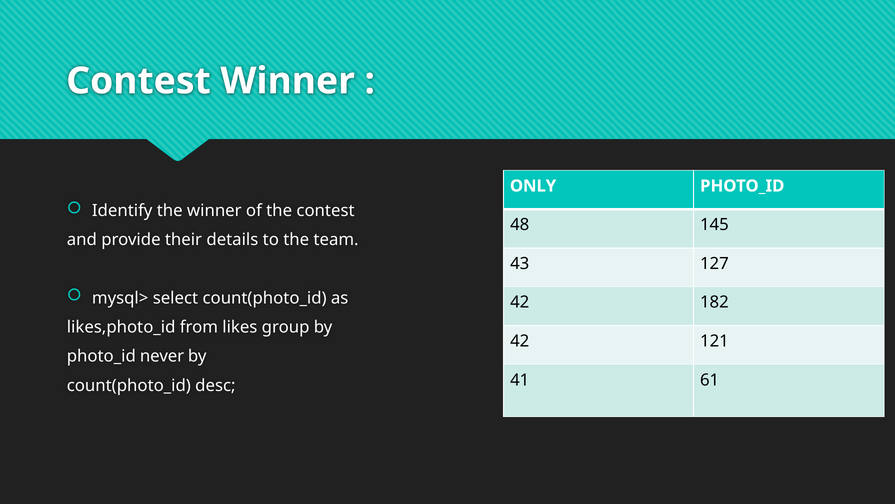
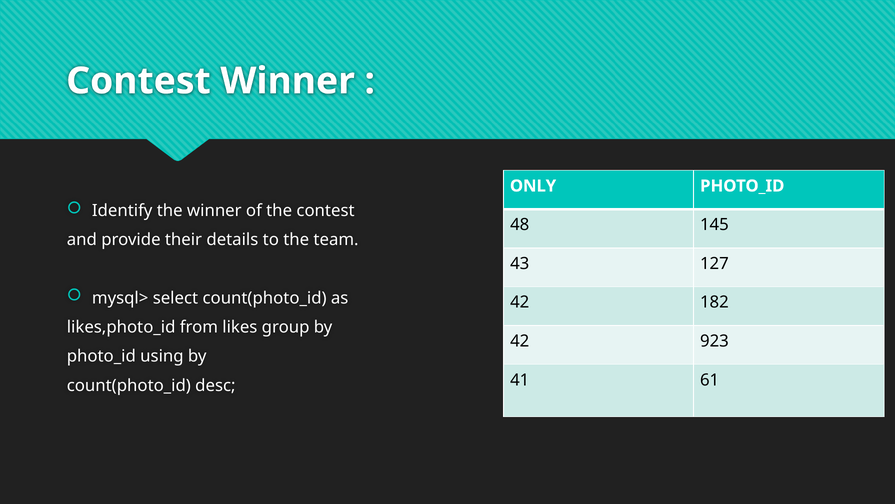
121: 121 -> 923 (714, 341)
never: never -> using (162, 356)
